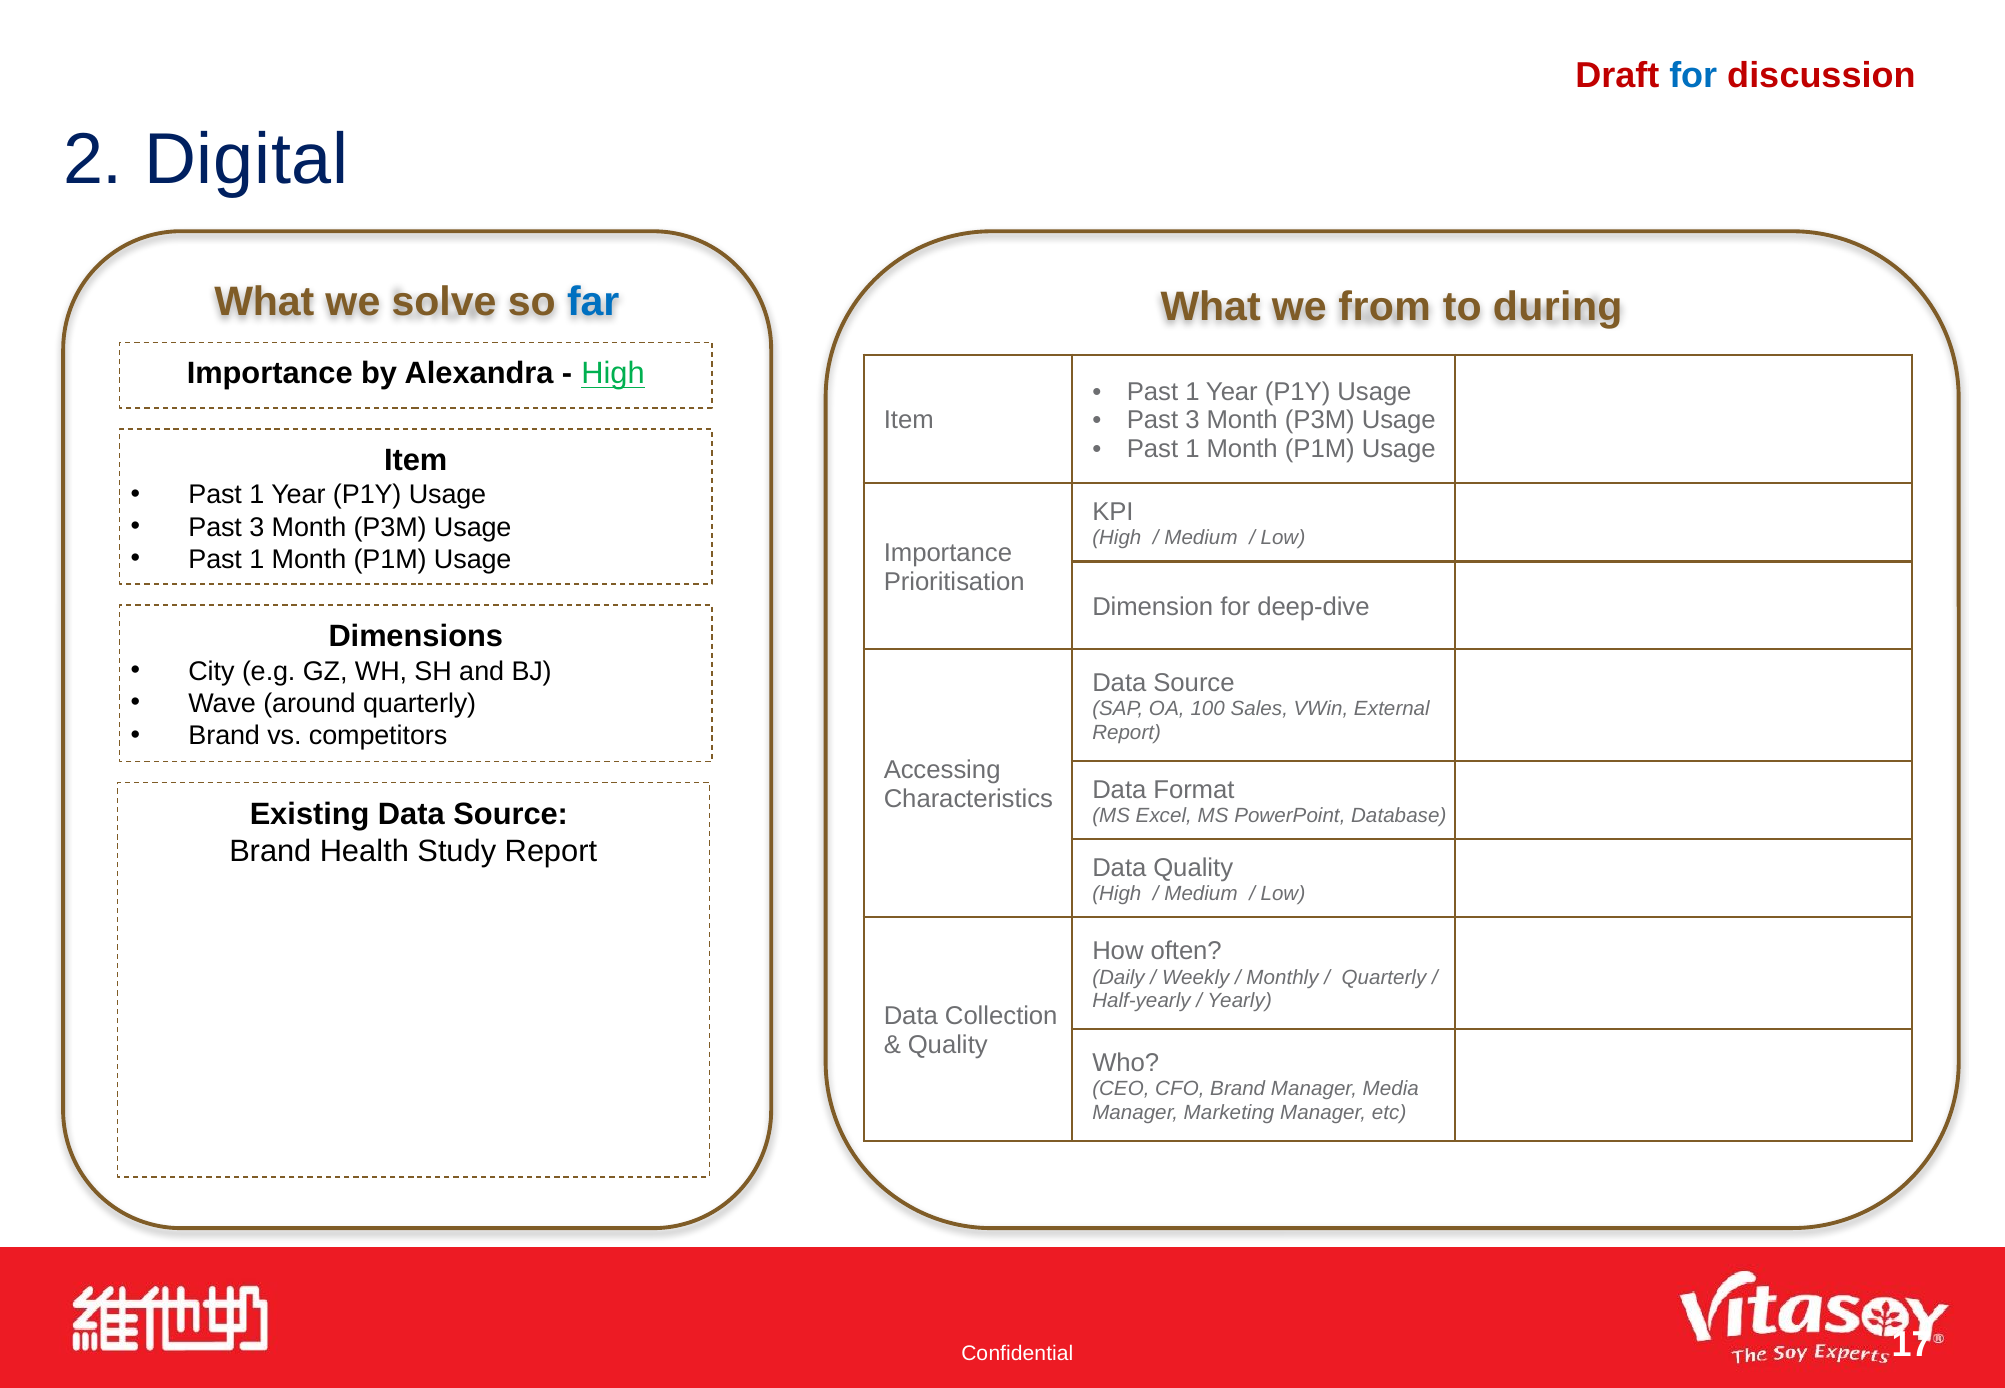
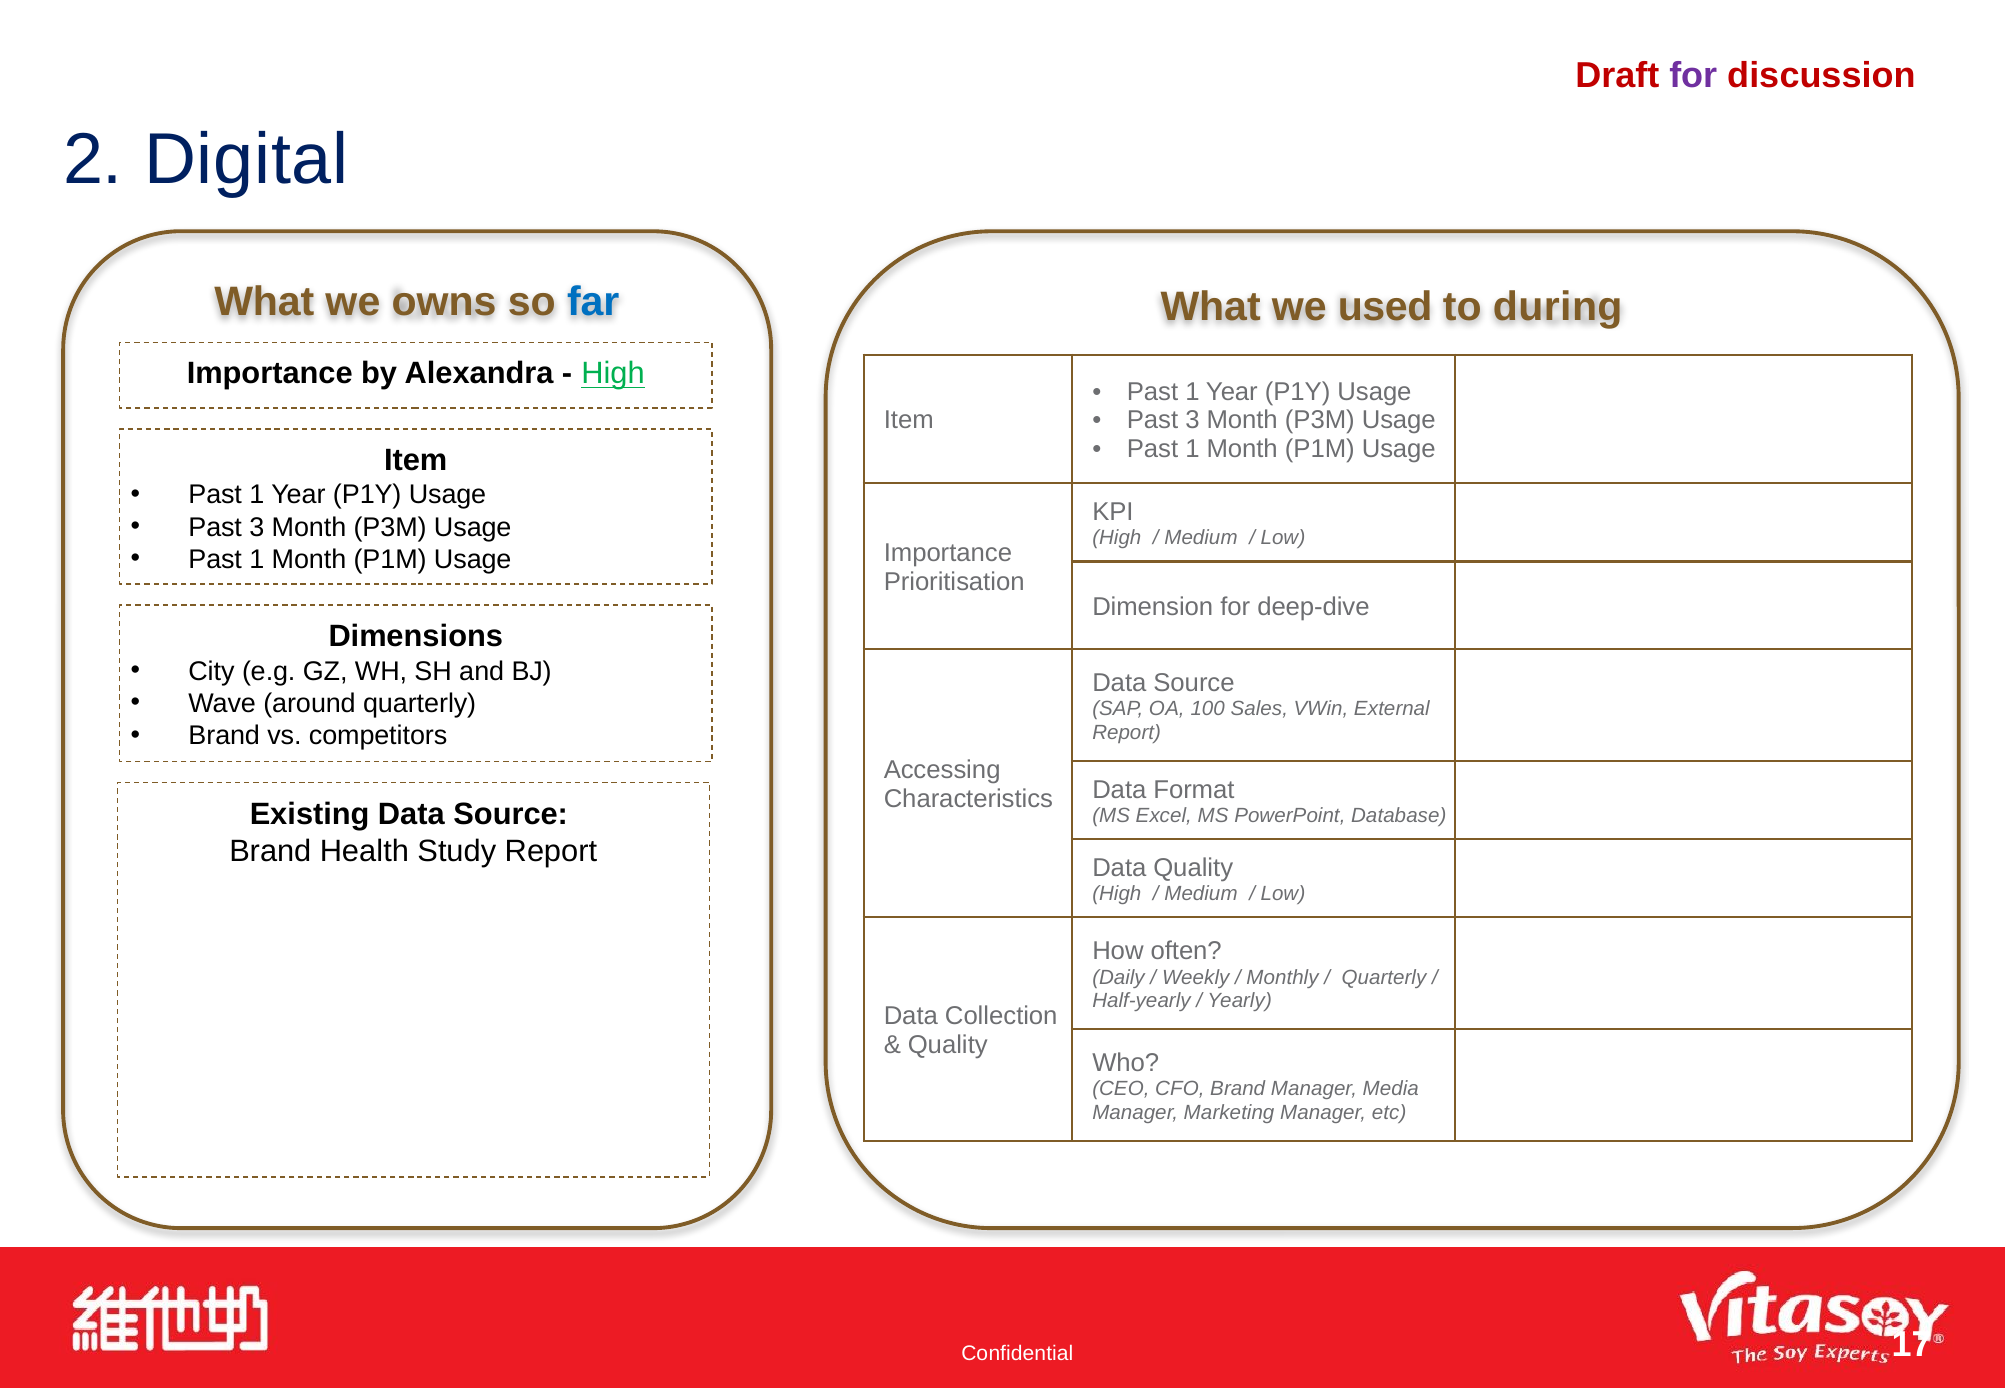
for colour: blue -> purple (1693, 75)
solve: solve -> owns (444, 302)
from: from -> used (1385, 307)
